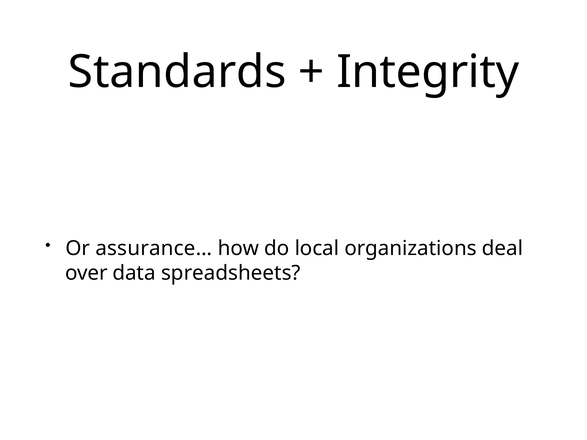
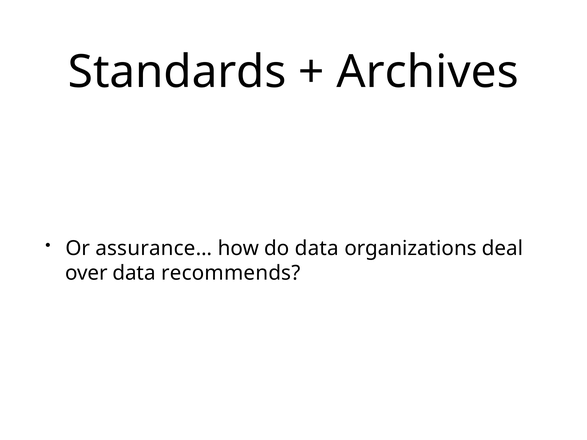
Integrity: Integrity -> Archives (428, 72)
do local: local -> data (317, 248)
spreadsheets: spreadsheets -> recommends (231, 273)
